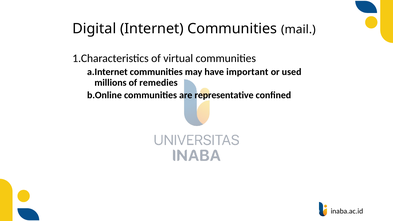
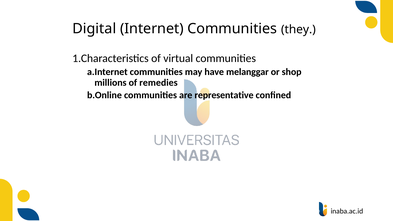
mail: mail -> they (298, 29)
important: important -> melanggar (247, 72)
used: used -> shop (292, 72)
